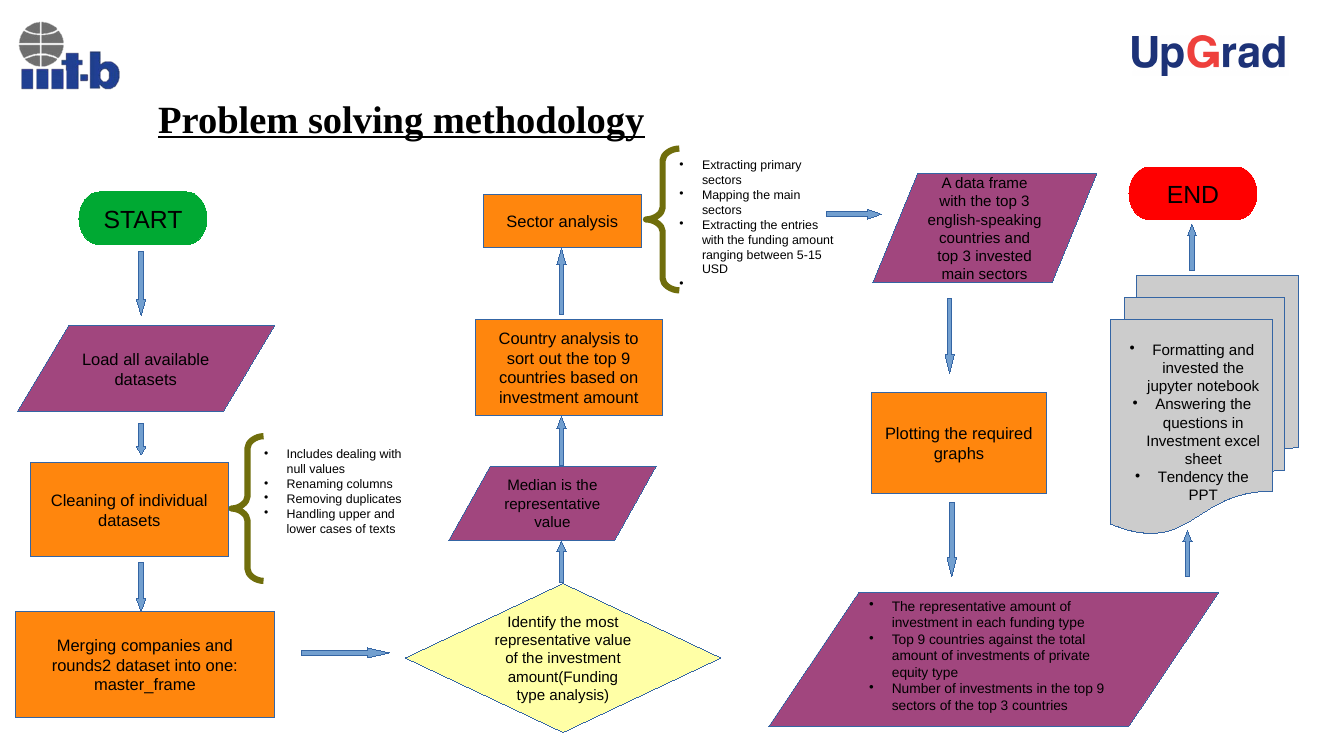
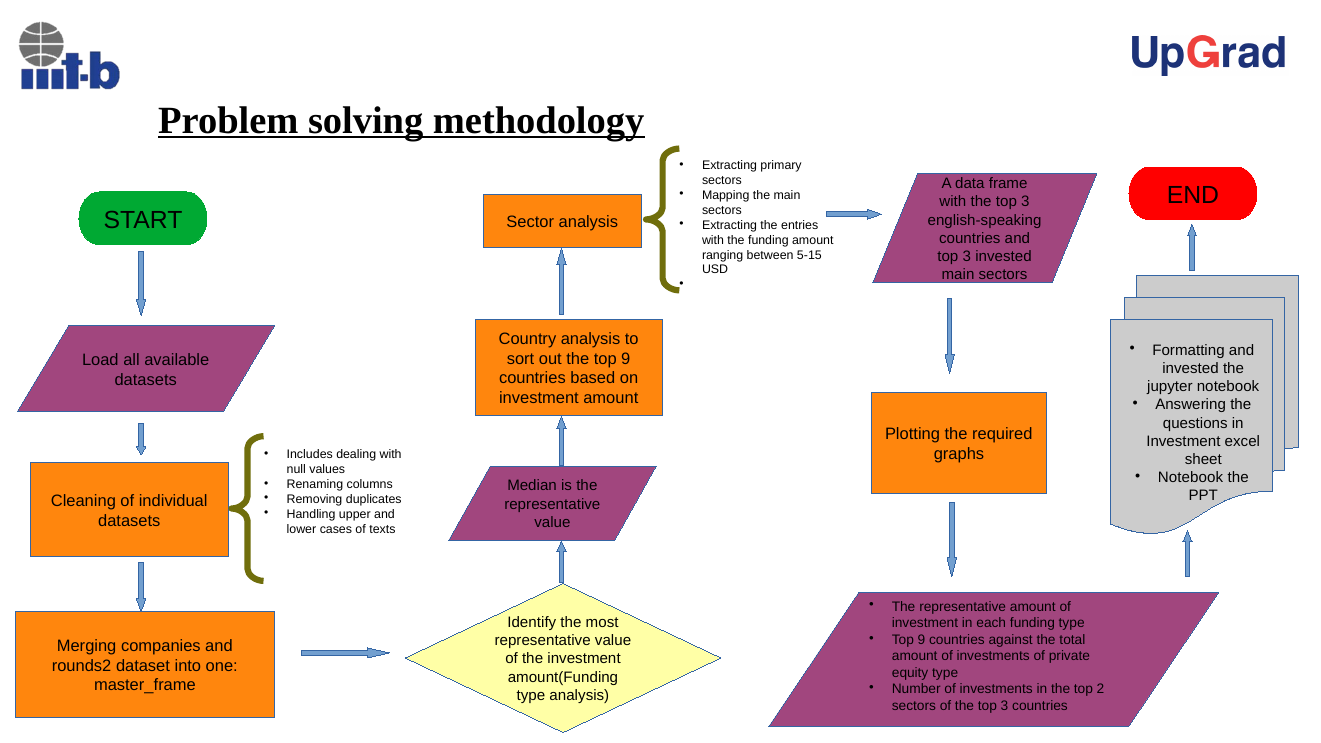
Tendency: Tendency -> Notebook (1191, 478)
in the top 9: 9 -> 2 (1101, 689)
